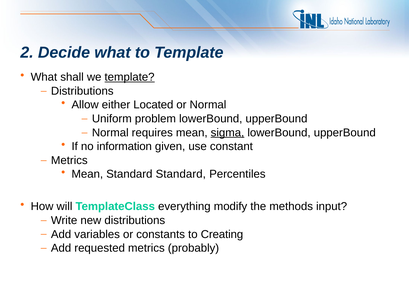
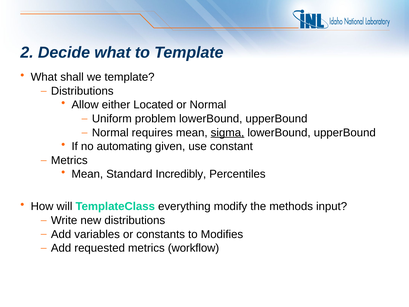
template underline: present -> none (130, 77)
information: information -> automating (124, 146)
Standard Standard: Standard -> Incredibly (181, 174)
Creating: Creating -> Modifies (222, 234)
probably: probably -> workflow (194, 248)
